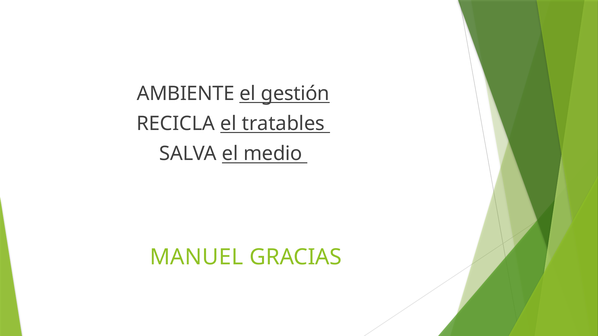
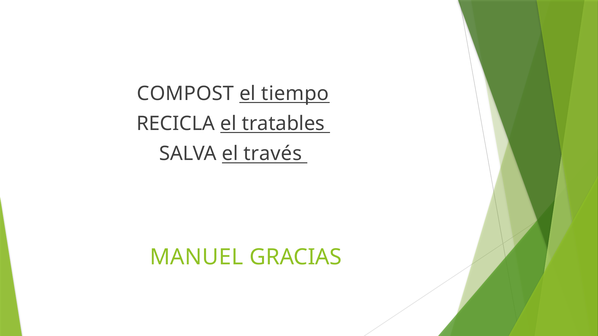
AMBIENTE: AMBIENTE -> COMPOST (185, 94)
gestión: gestión -> tiempo (295, 94)
medio: medio -> través (273, 154)
